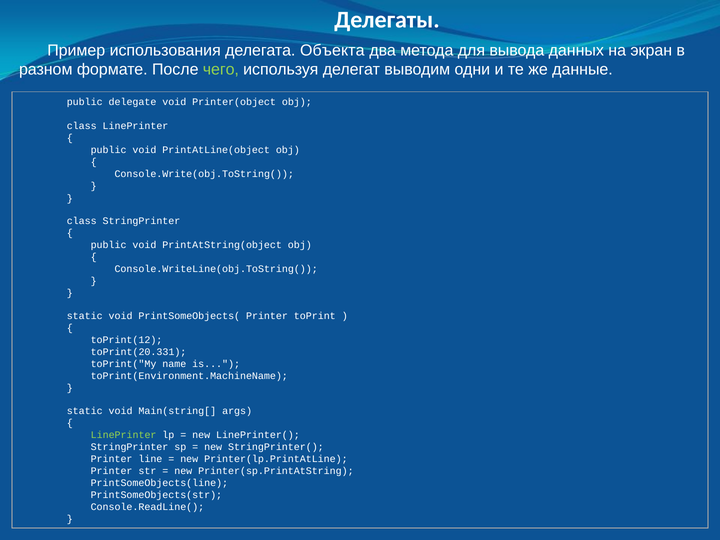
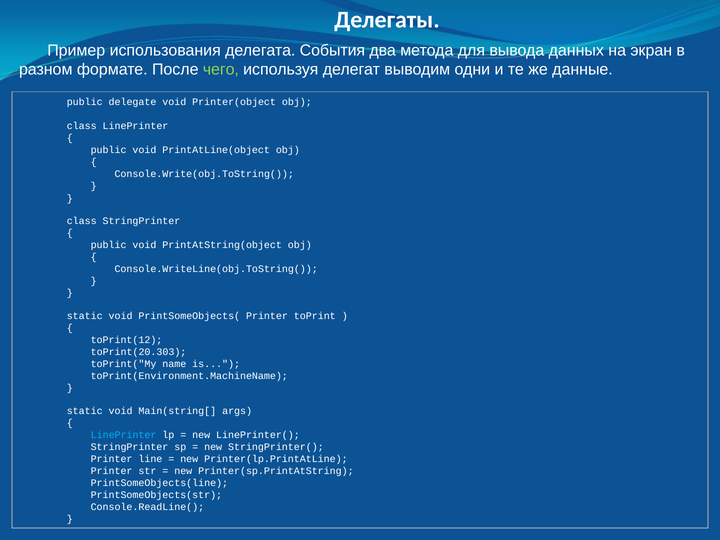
Объекта: Объекта -> События (332, 50)
toPrint(20.331: toPrint(20.331 -> toPrint(20.303 (139, 352)
LinePrinter colour: light green -> light blue (124, 435)
